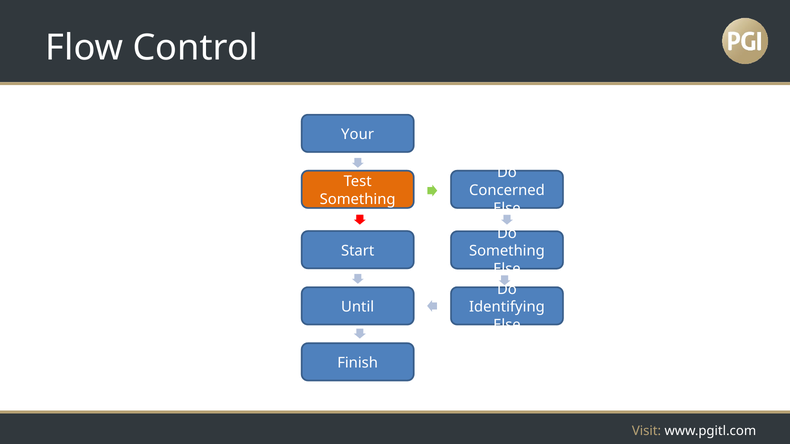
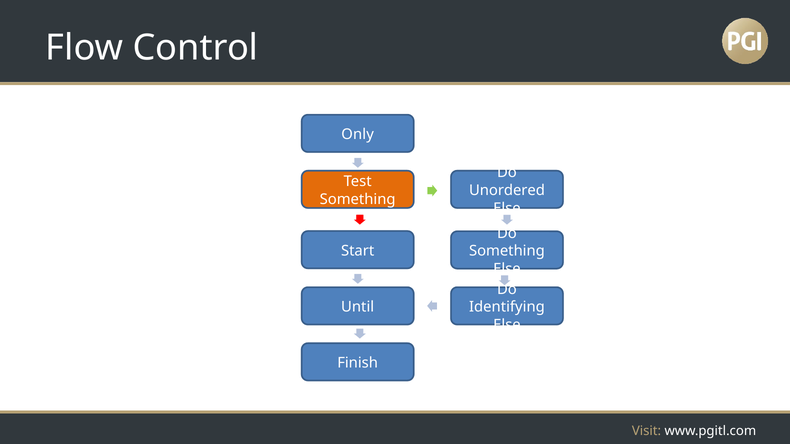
Your: Your -> Only (358, 135)
Concerned: Concerned -> Unordered (507, 191)
